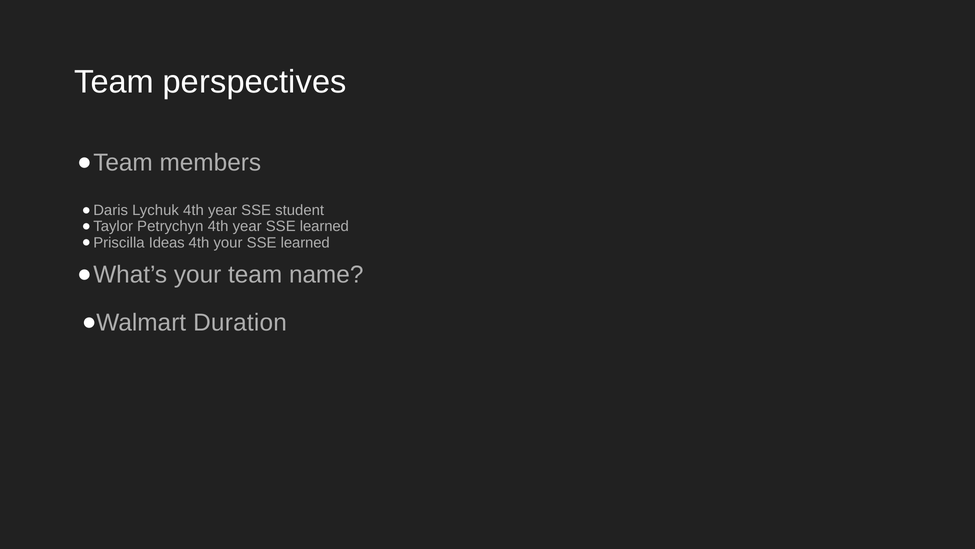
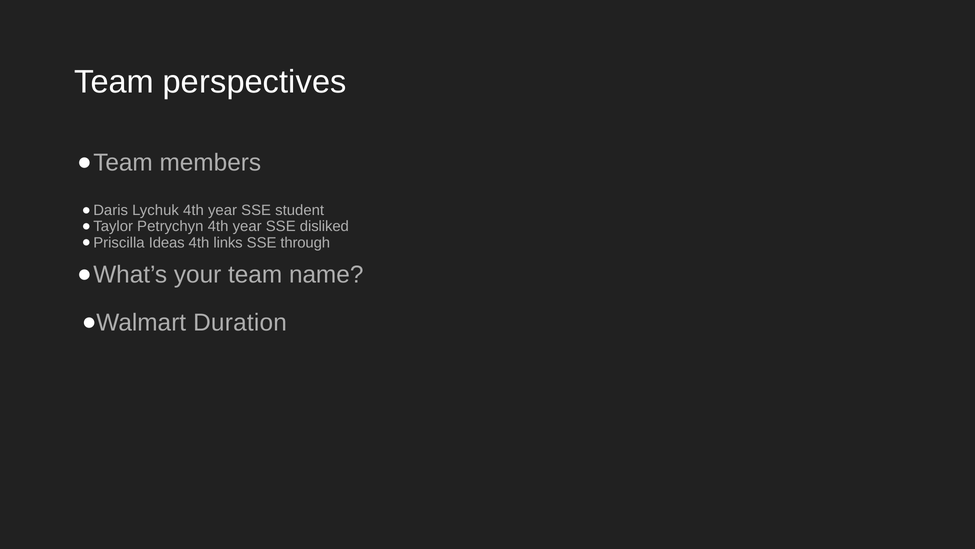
year SSE learned: learned -> disliked (324, 226)
4th your: your -> links (228, 242)
learned: learned -> through (305, 242)
